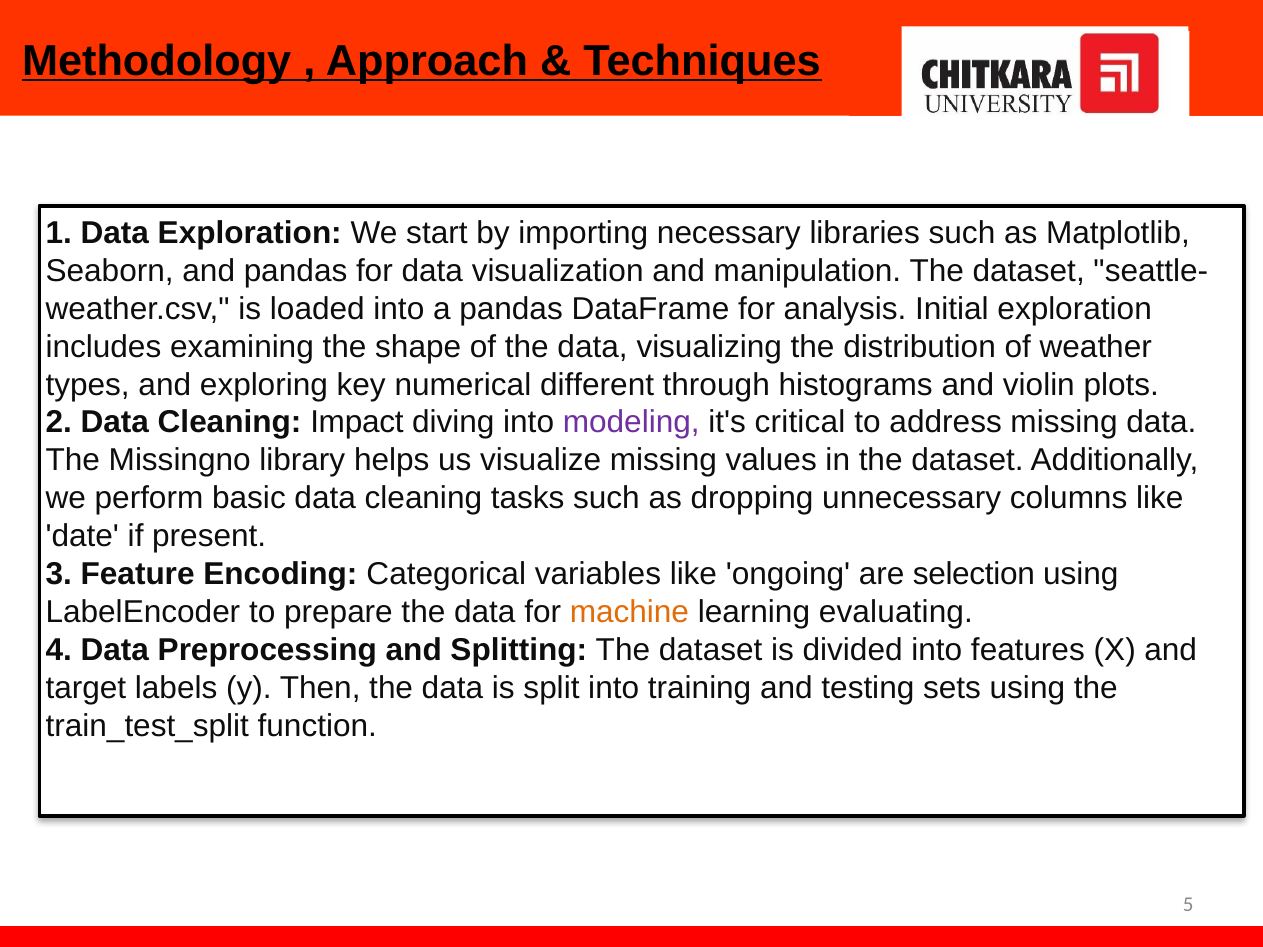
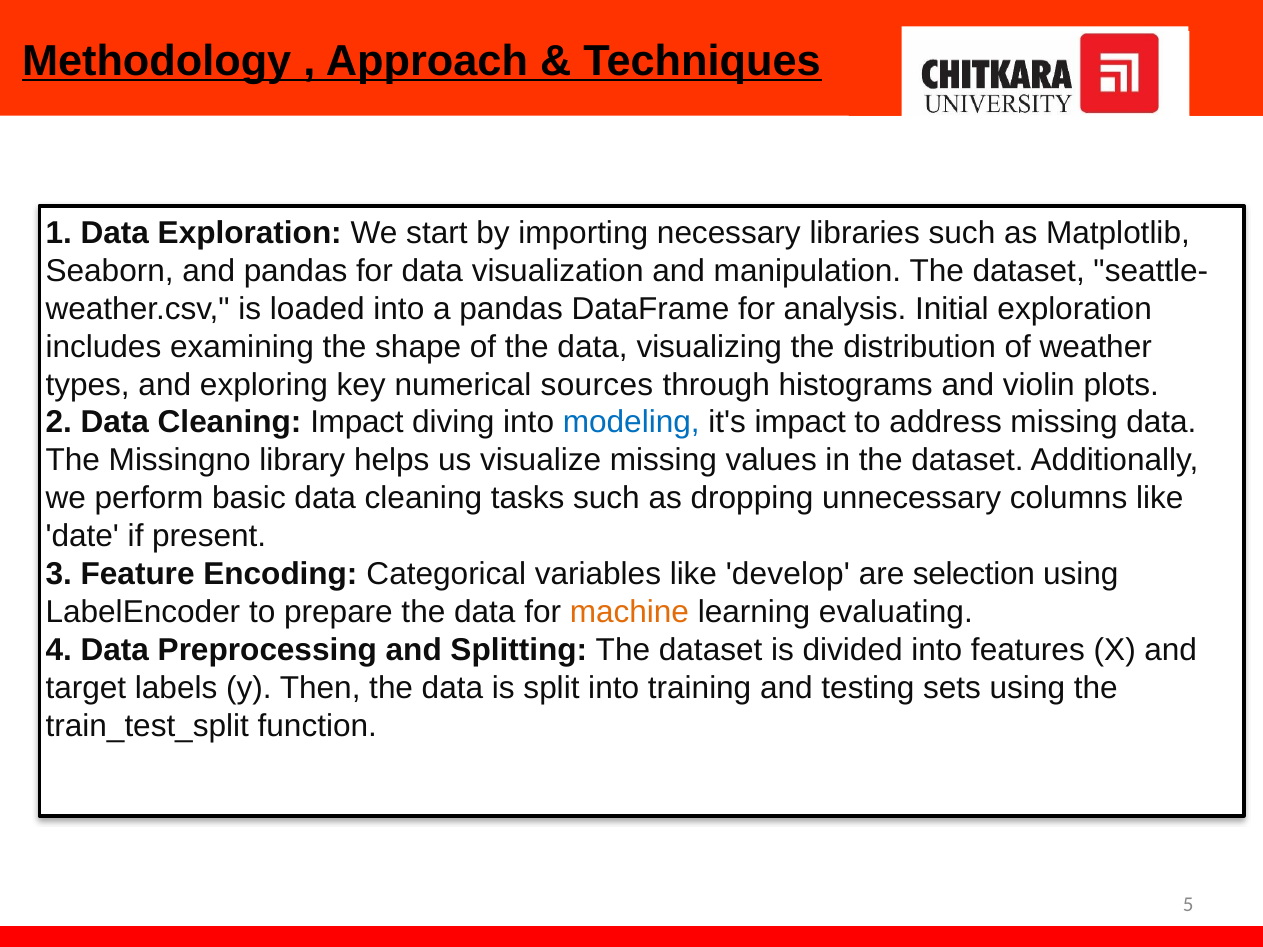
different: different -> sources (597, 385)
modeling colour: purple -> blue (631, 423)
it's critical: critical -> impact (800, 423)
like ongoing: ongoing -> develop (788, 574)
